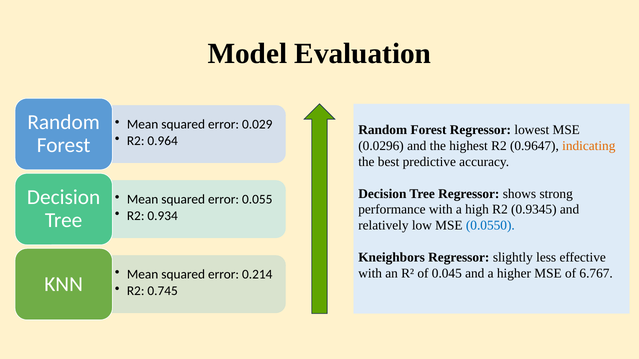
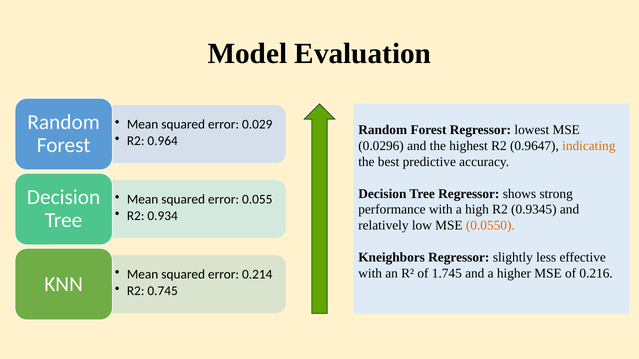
0.0550 colour: blue -> orange (490, 226)
0.045: 0.045 -> 1.745 (447, 274)
6.767: 6.767 -> 0.216 (596, 274)
